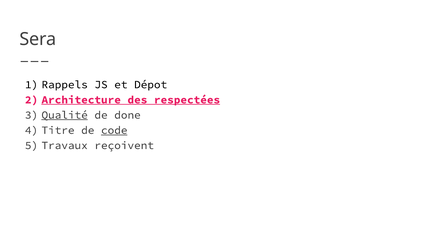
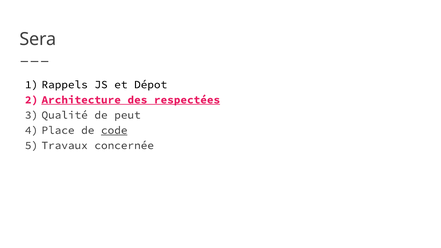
Qualité underline: present -> none (65, 115)
done: done -> peut (127, 115)
Titre: Titre -> Place (58, 130)
reçoivent: reçoivent -> concernée (124, 145)
